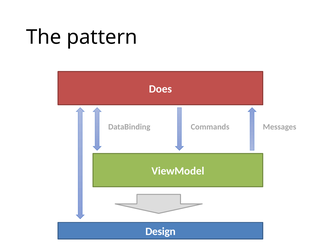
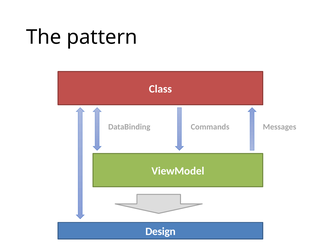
Does: Does -> Class (160, 89)
